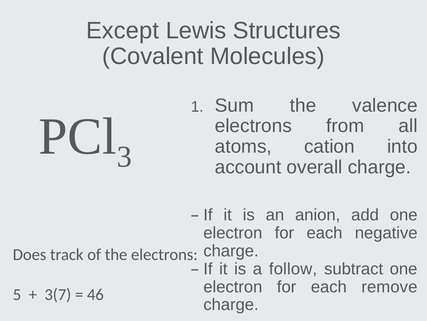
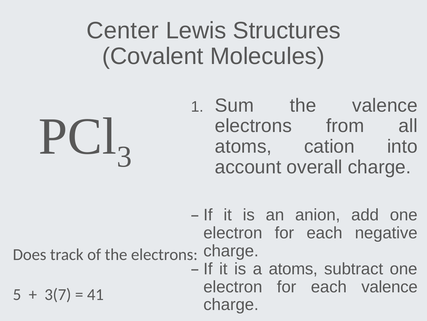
Except: Except -> Center (123, 30)
a follow: follow -> atoms (293, 268)
each remove: remove -> valence (390, 286)
46: 46 -> 41 (95, 294)
